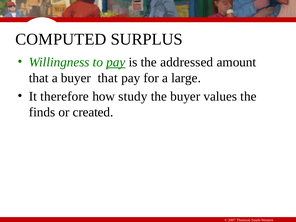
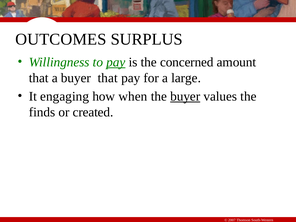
COMPUTED: COMPUTED -> OUTCOMES (61, 39)
addressed: addressed -> concerned (187, 62)
therefore: therefore -> engaging (65, 96)
study: study -> when (133, 96)
buyer underline: none -> present (185, 96)
